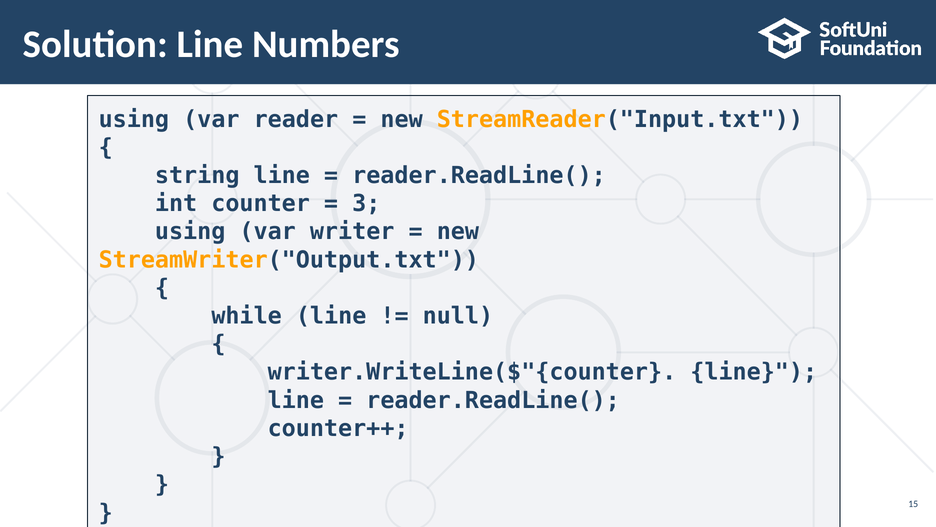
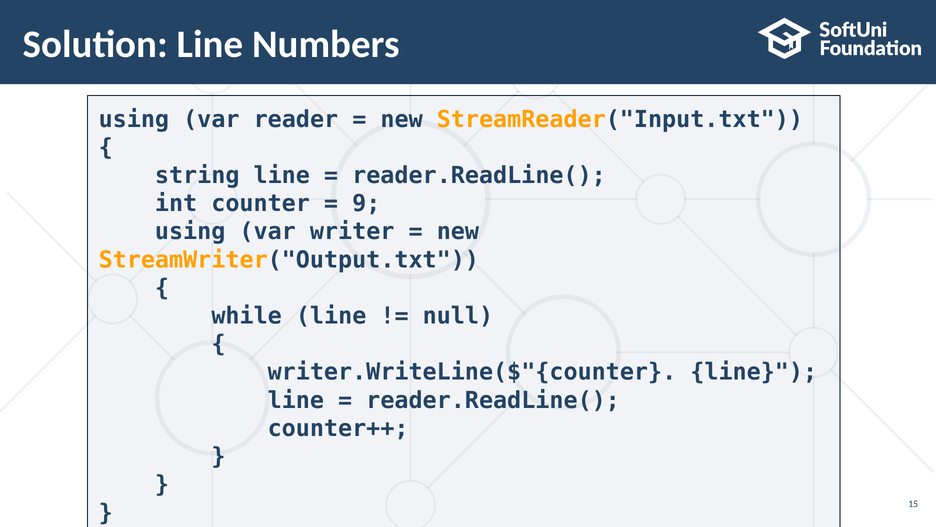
3: 3 -> 9 (366, 203)
